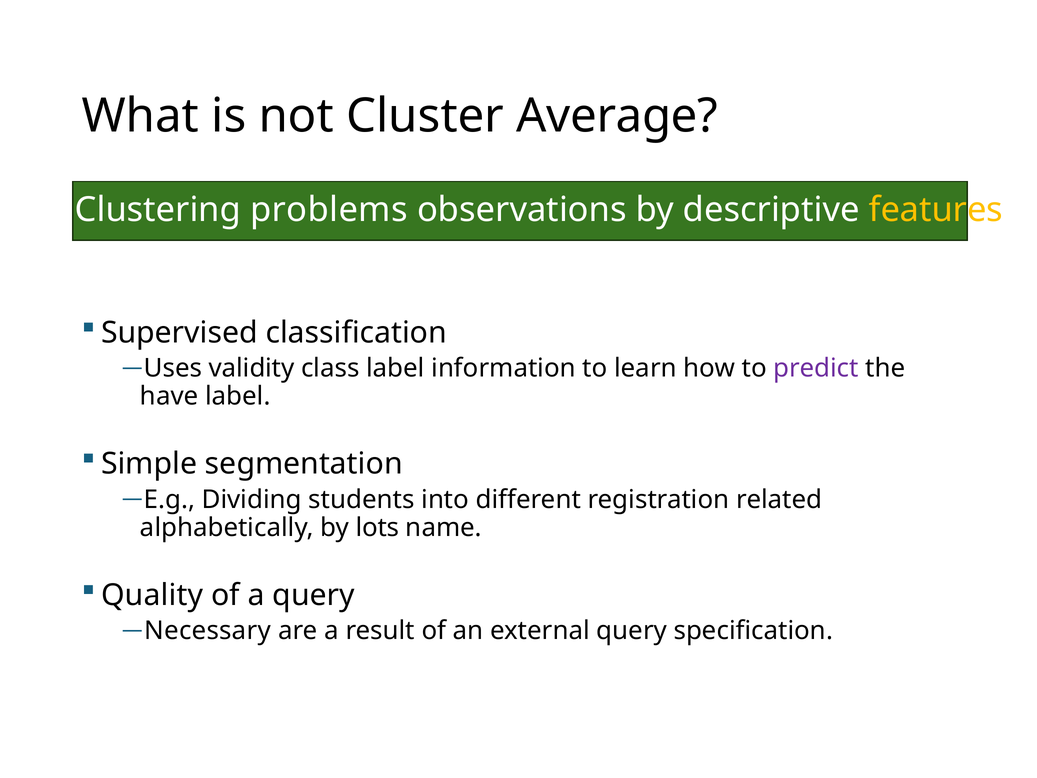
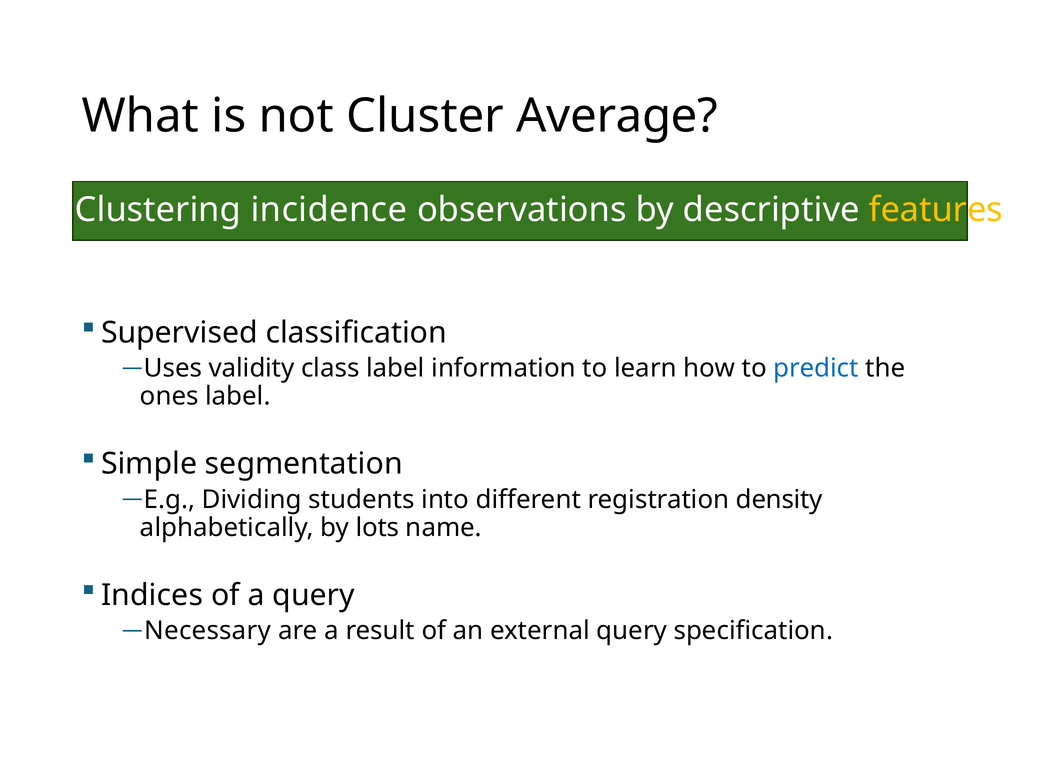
problems: problems -> incidence (329, 210)
predict colour: purple -> blue (816, 368)
have: have -> ones (169, 396)
related: related -> density (779, 499)
Quality: Quality -> Indices (152, 595)
